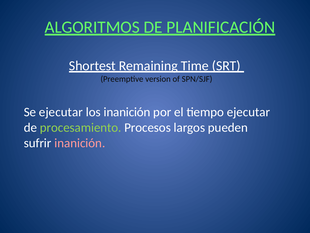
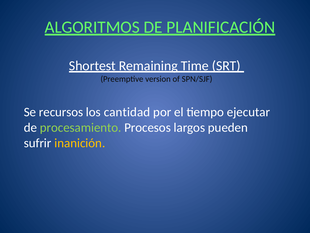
Se ejecutar: ejecutar -> recursos (61, 112)
los inanición: inanición -> cantidad (127, 112)
inanición colour: pink -> yellow (80, 143)
